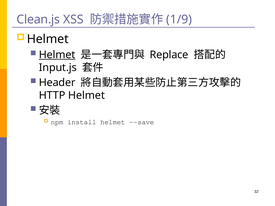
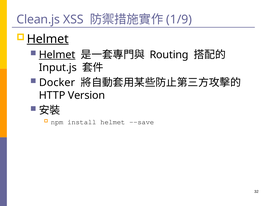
Helmet underline: none -> present (48, 39)
Replace: Replace -> Routing (169, 55)
Header: Header -> Docker (57, 83)
HTTP Helmet: Helmet -> Version (87, 96)
